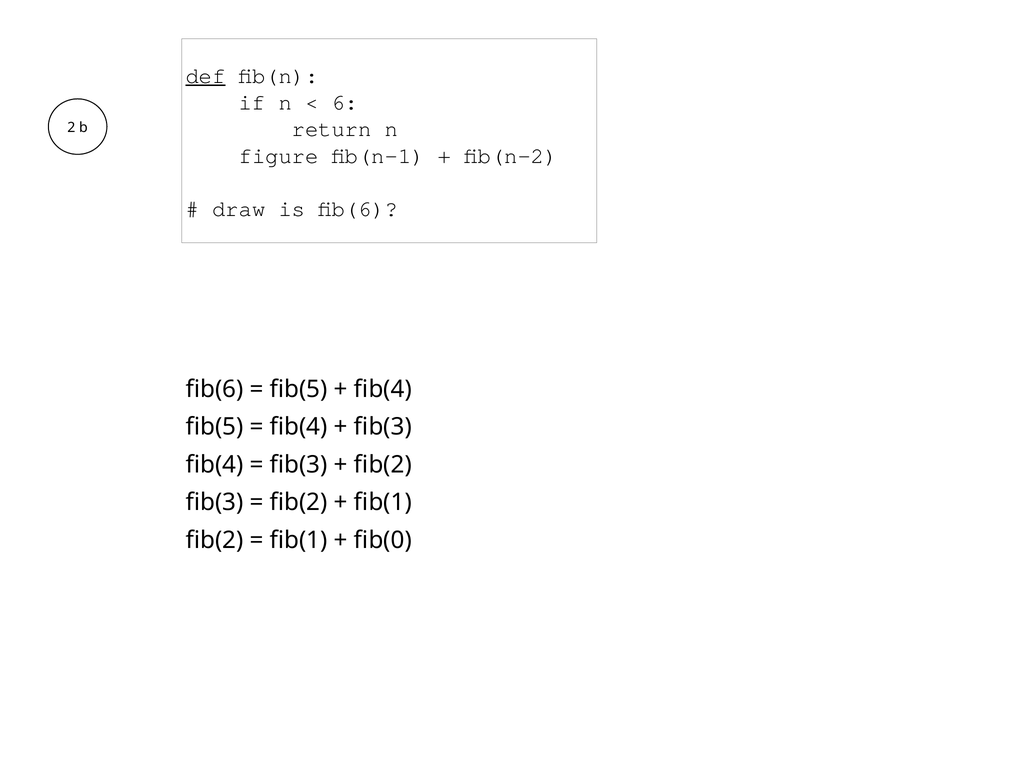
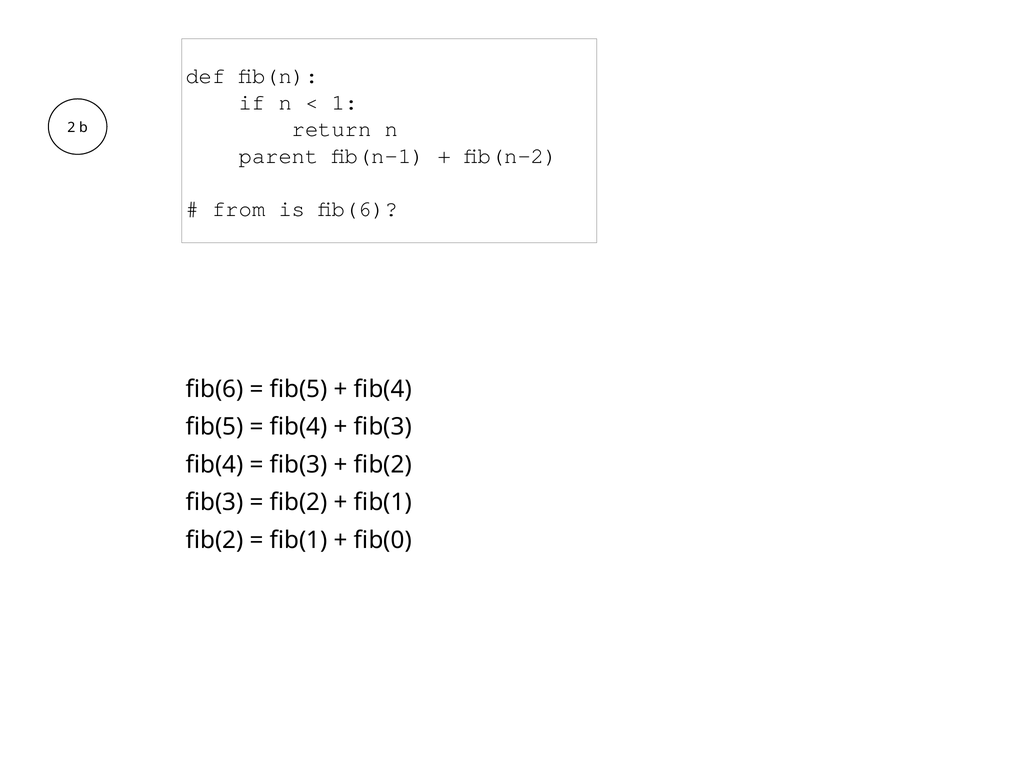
def underline: present -> none (206, 76)
6: 6 -> 1 (345, 102)
figure: figure -> parent (279, 156)
draw: draw -> from (239, 209)
